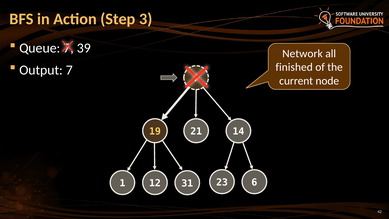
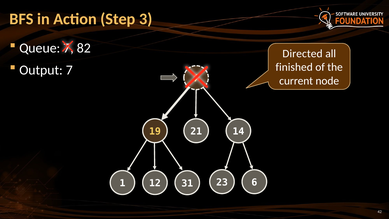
39: 39 -> 82 (84, 48)
Network: Network -> Directed (302, 54)
